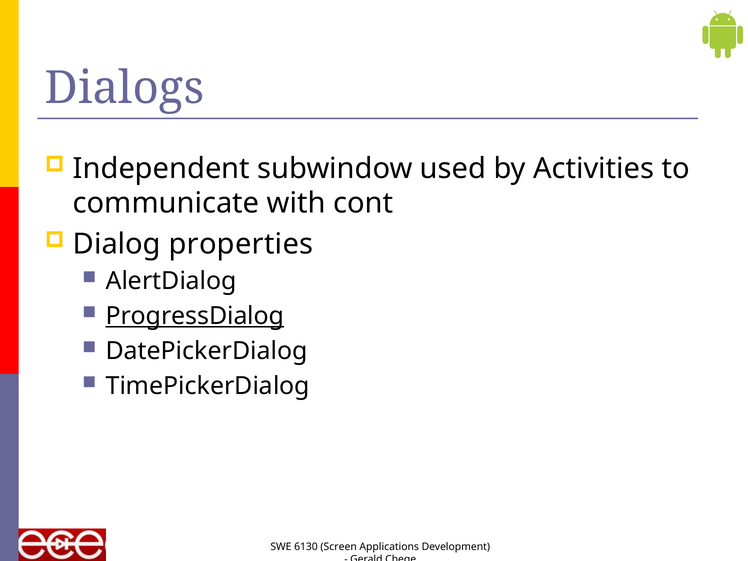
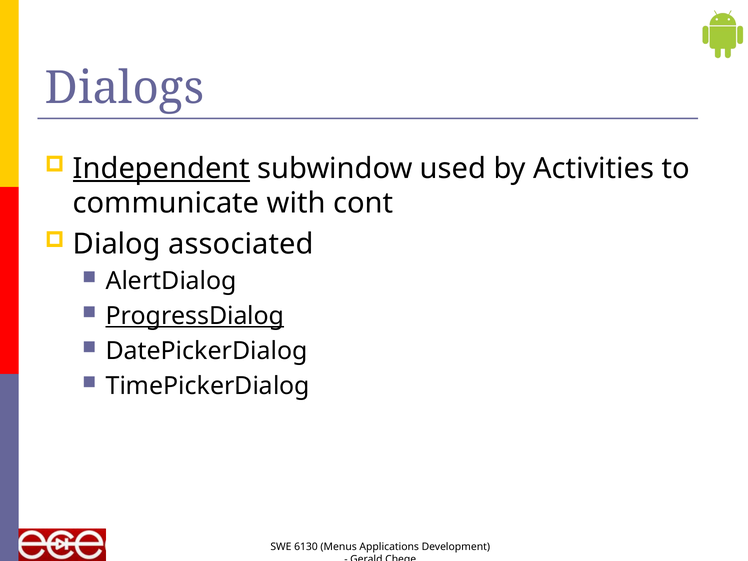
Independent underline: none -> present (161, 168)
properties: properties -> associated (241, 244)
Screen: Screen -> Menus (339, 547)
